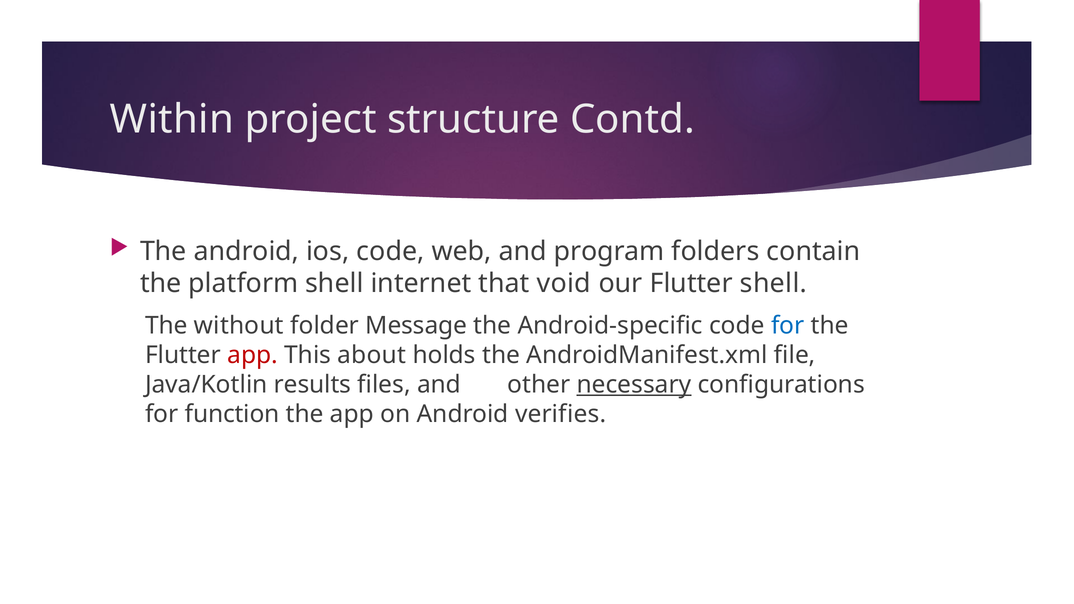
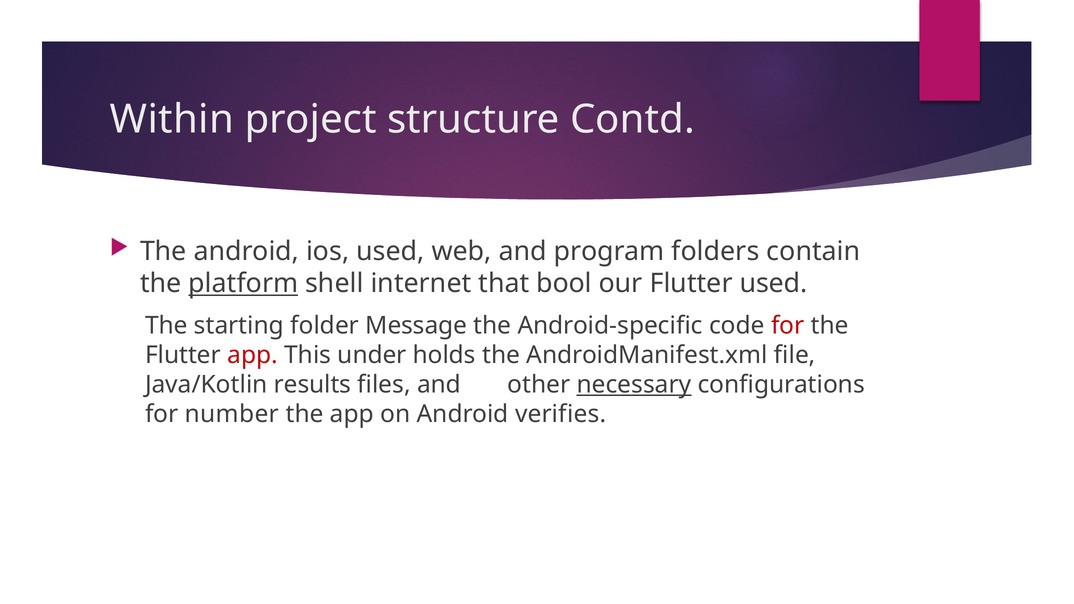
ios code: code -> used (390, 251)
platform underline: none -> present (243, 284)
void: void -> bool (564, 284)
Flutter shell: shell -> used (774, 284)
without: without -> starting (239, 325)
for colour: blue -> red (788, 325)
about: about -> under (372, 355)
function: function -> number (232, 414)
